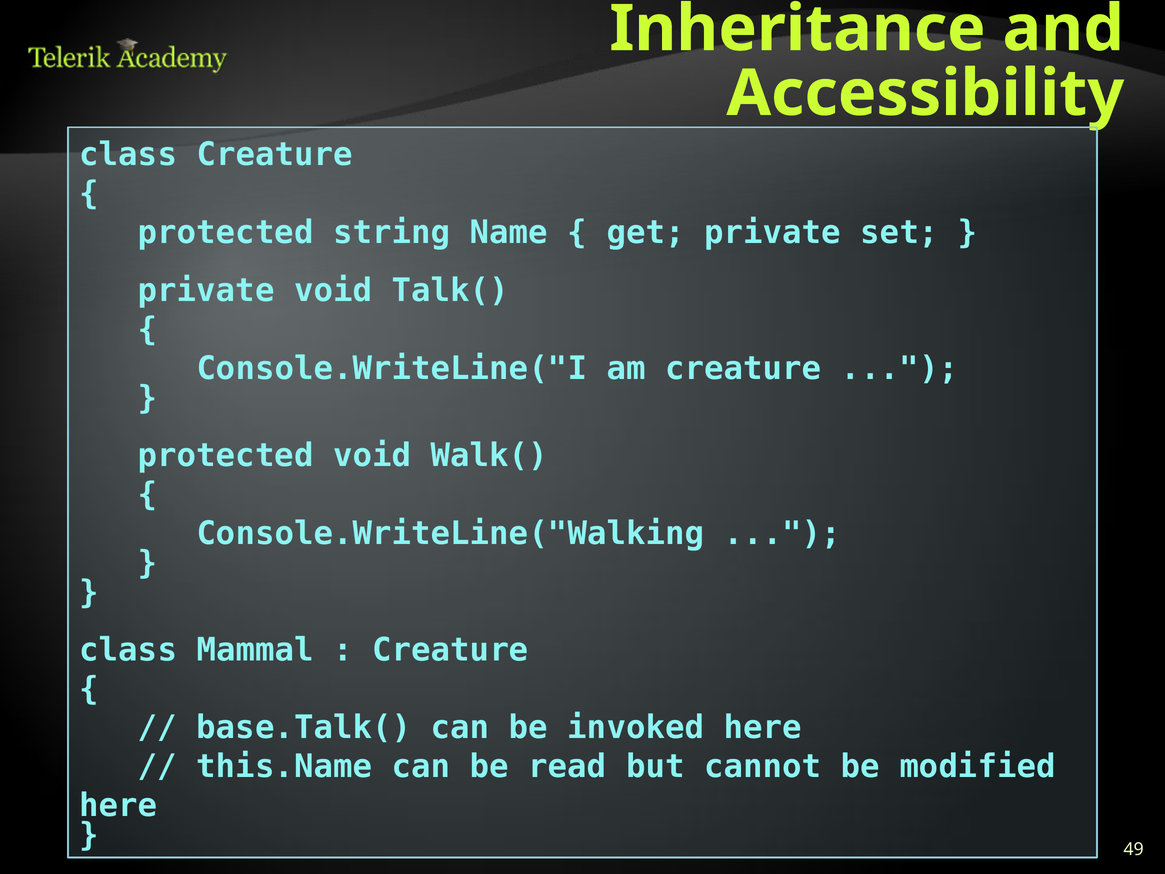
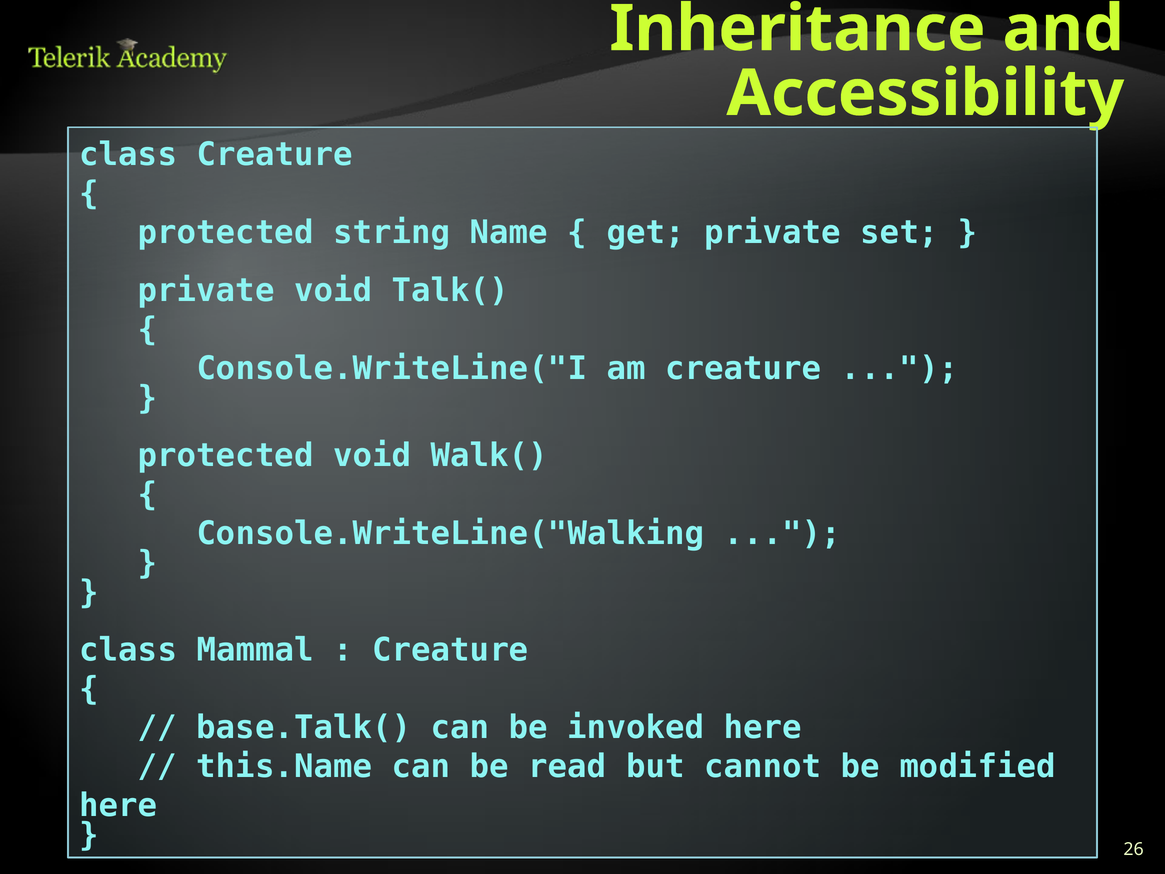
49: 49 -> 26 (1134, 849)
